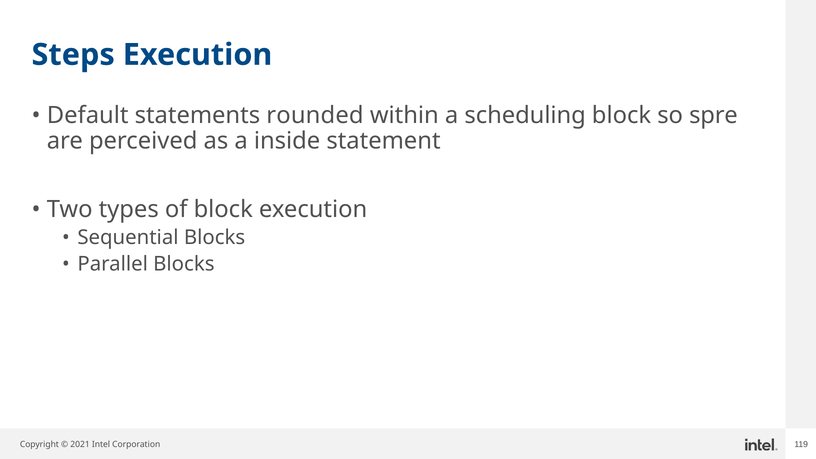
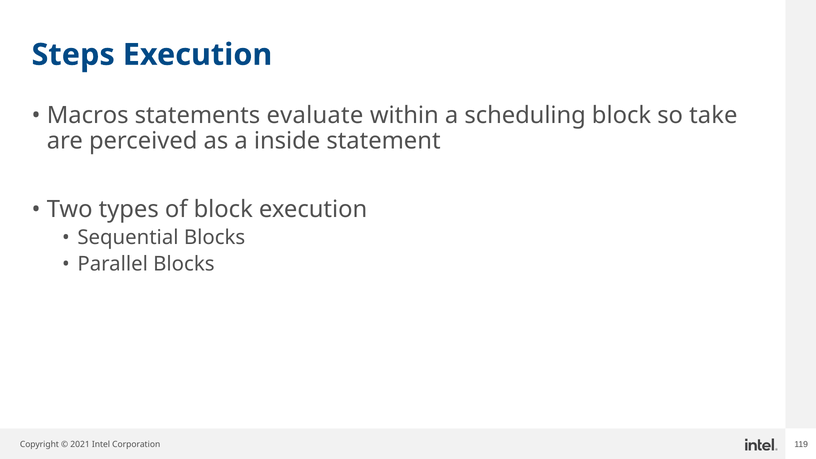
Default: Default -> Macros (88, 115)
rounded: rounded -> evaluate (315, 115)
spre: spre -> take (713, 115)
